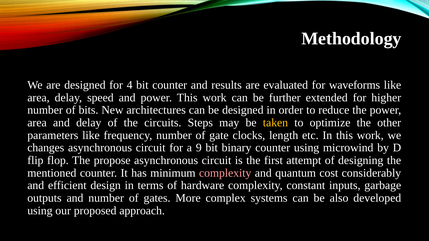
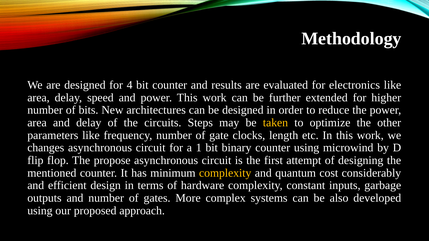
waveforms: waveforms -> electronics (355, 85)
9: 9 -> 1 (199, 148)
complexity colour: pink -> yellow (225, 173)
